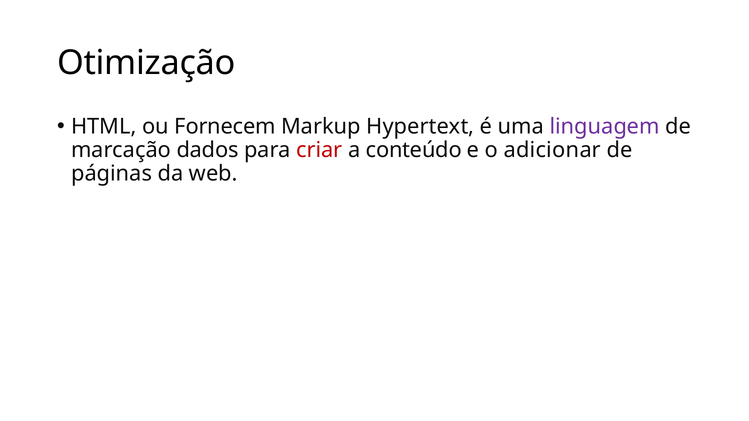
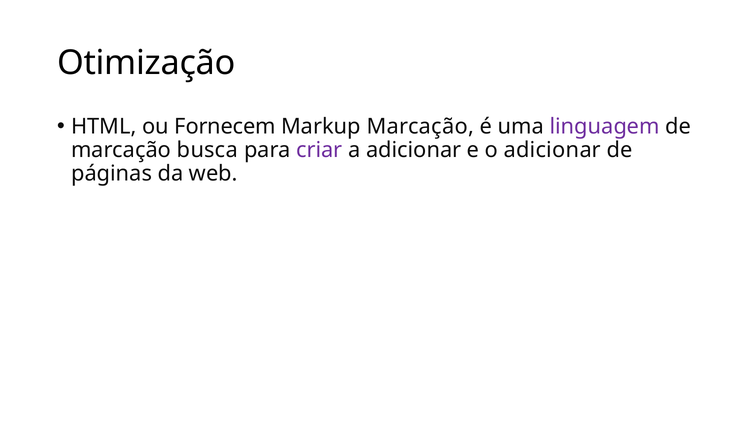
Markup Hypertext: Hypertext -> Marcação (420, 127)
dados: dados -> busca (207, 150)
criar colour: red -> purple (319, 150)
a conteúdo: conteúdo -> adicionar (414, 150)
